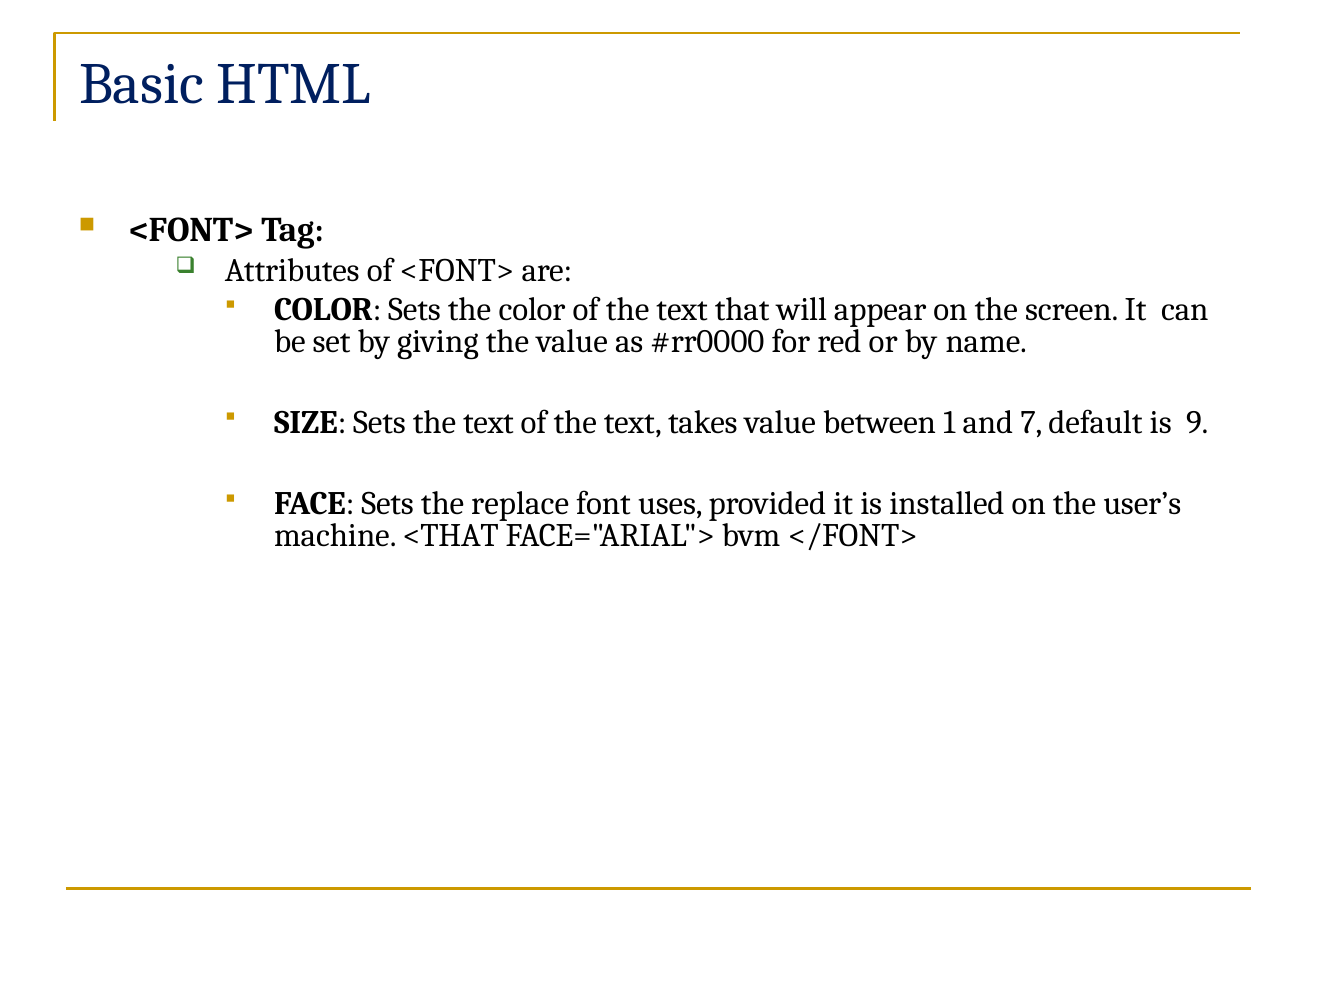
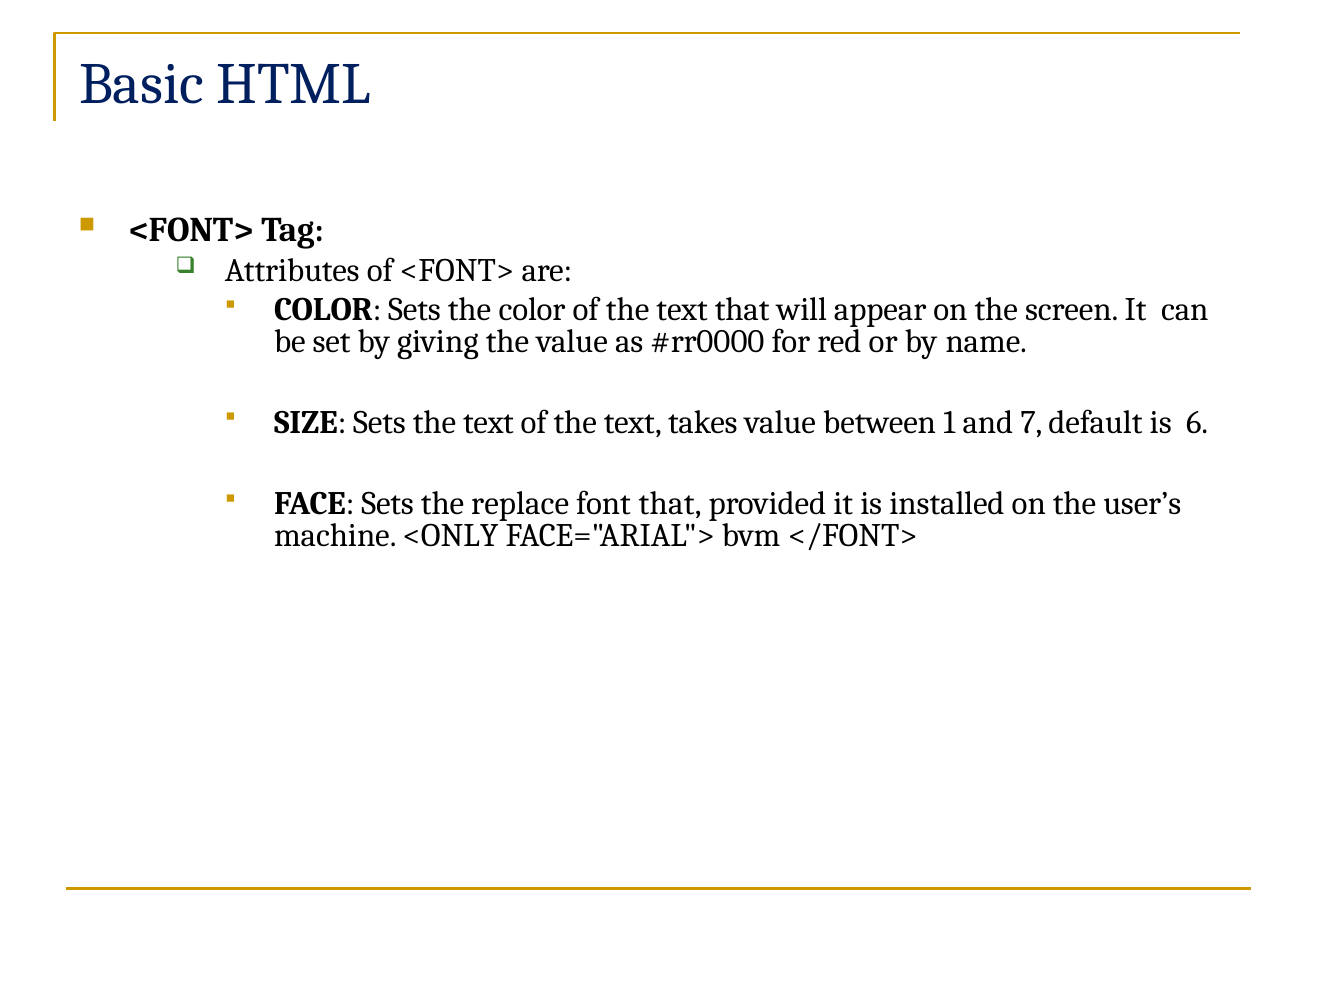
9: 9 -> 6 (1197, 423)
font uses: uses -> that (670, 504)
<THAT: <THAT -> <ONLY (450, 536)
